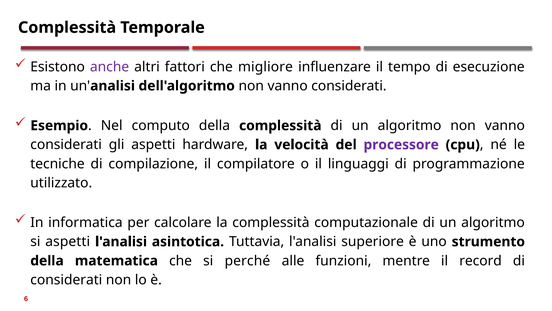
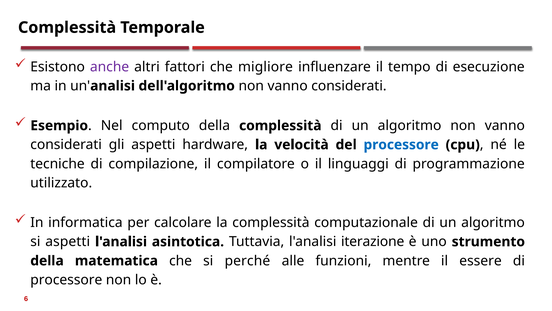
processore colour: purple -> blue (401, 144)
superiore: superiore -> iterazione (373, 241)
record: record -> essere (480, 260)
considerati: considerati -> processore (66, 279)
